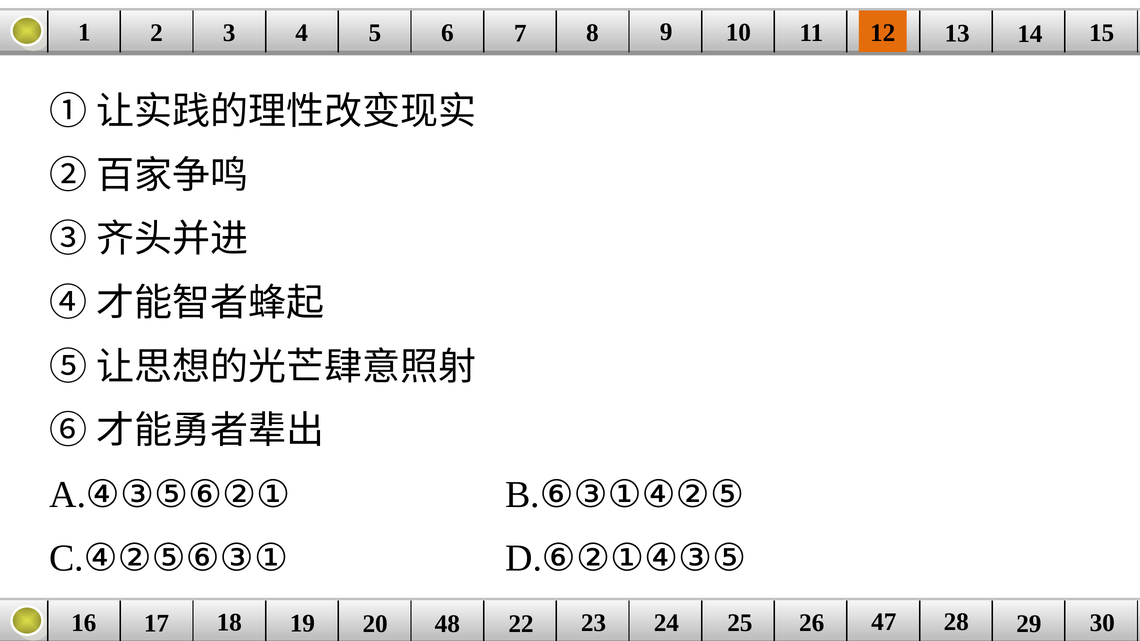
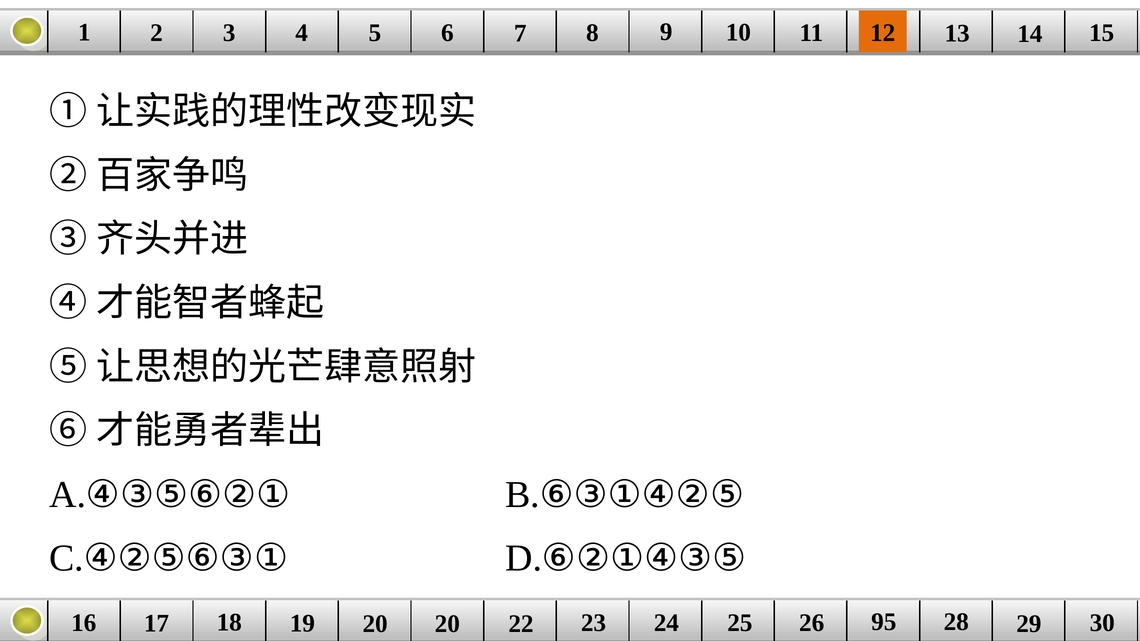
20 48: 48 -> 20 (447, 624)
47: 47 -> 95 (884, 622)
